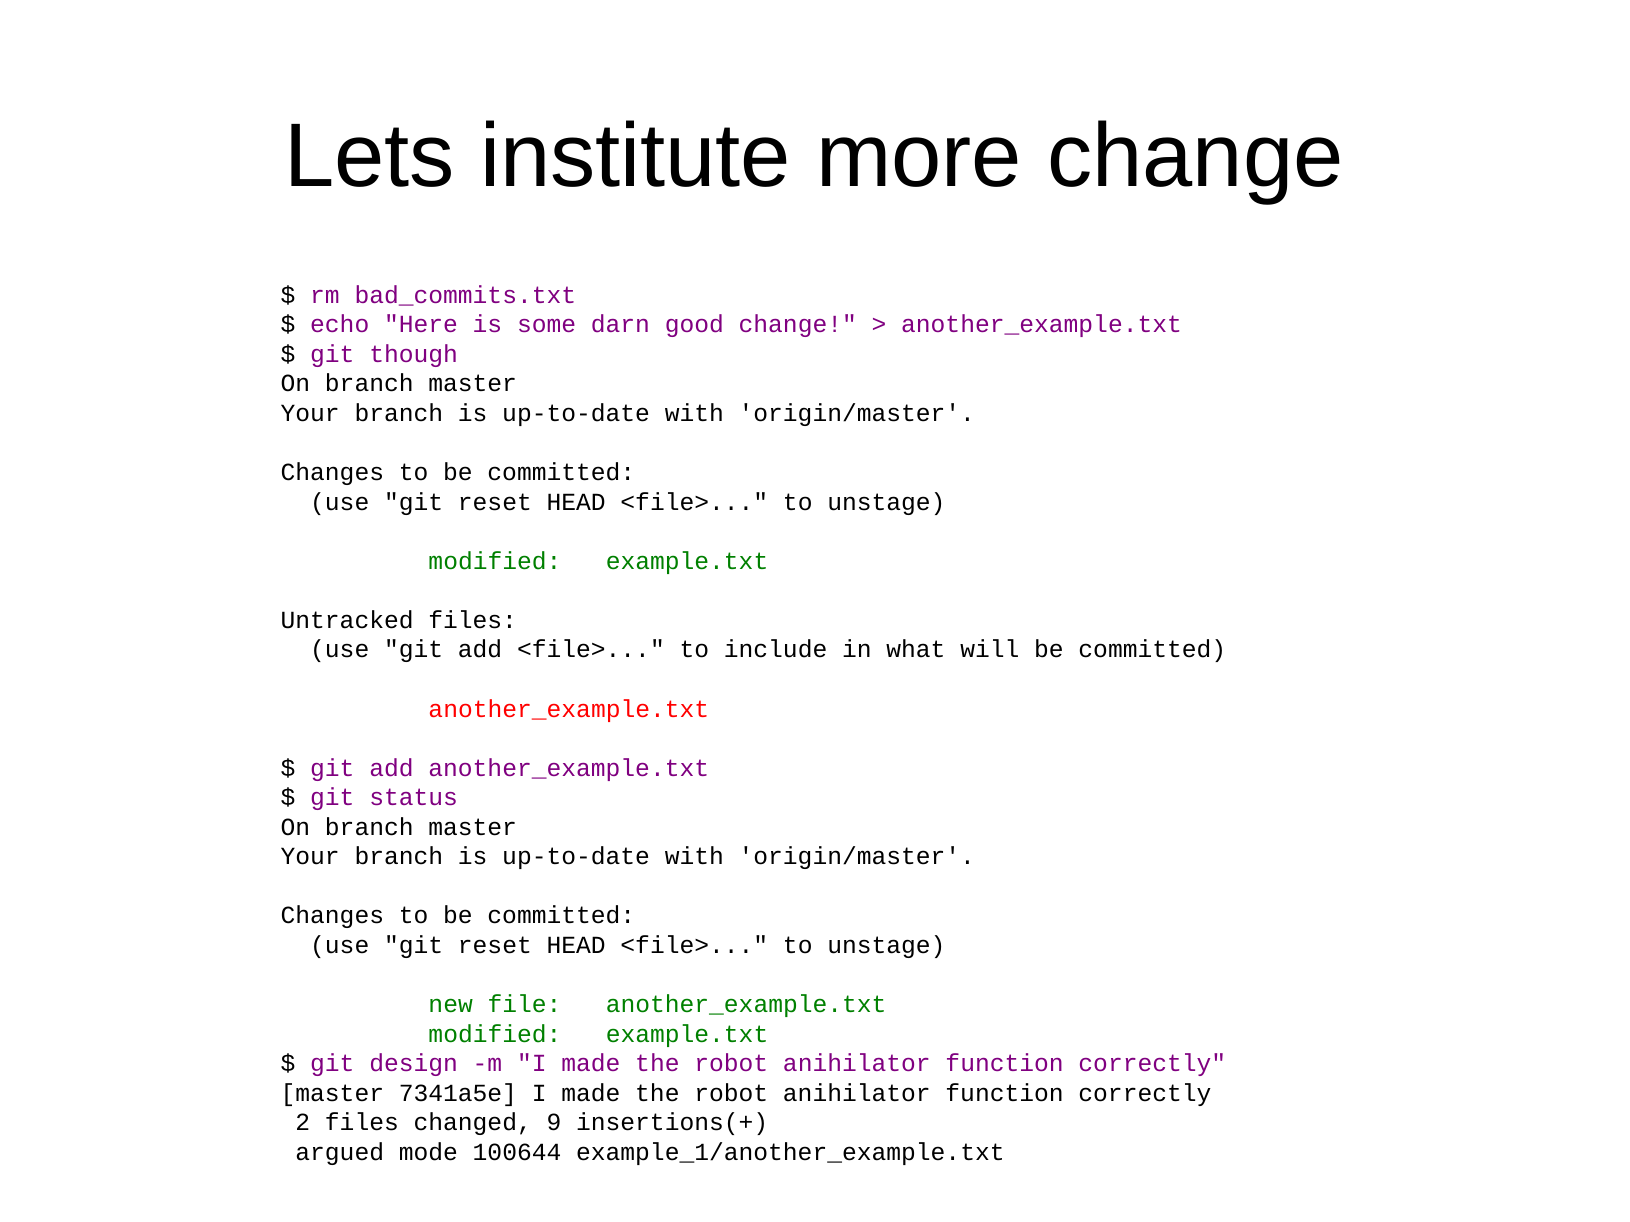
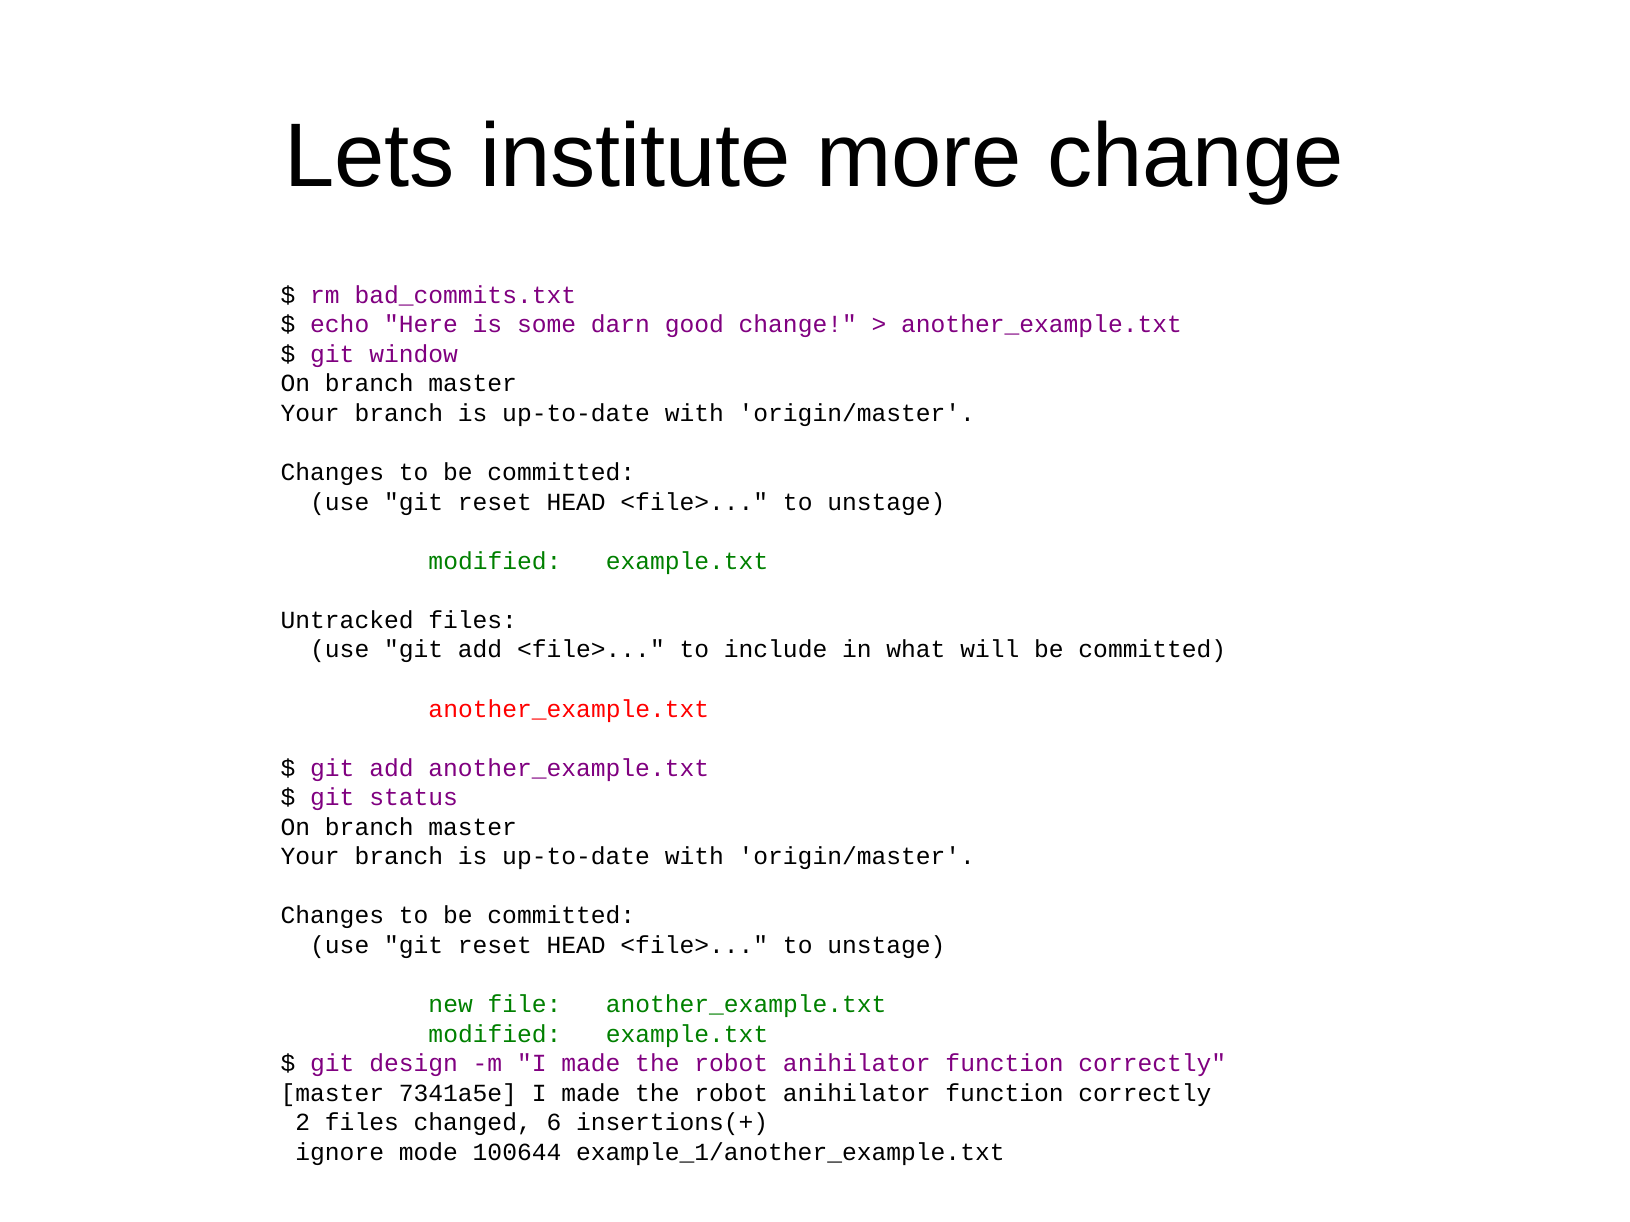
though: though -> window (414, 354)
9: 9 -> 6 (554, 1123)
argued: argued -> ignore (340, 1153)
